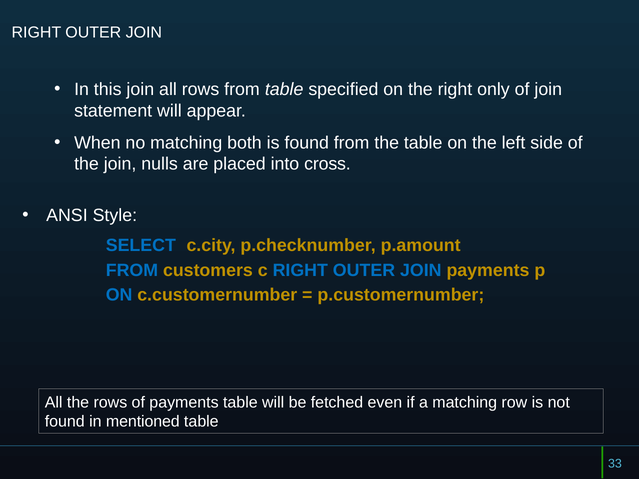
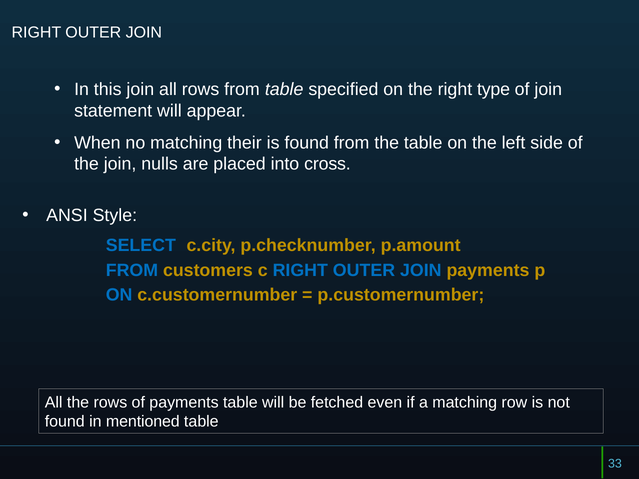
only: only -> type (494, 90)
both: both -> their (244, 143)
